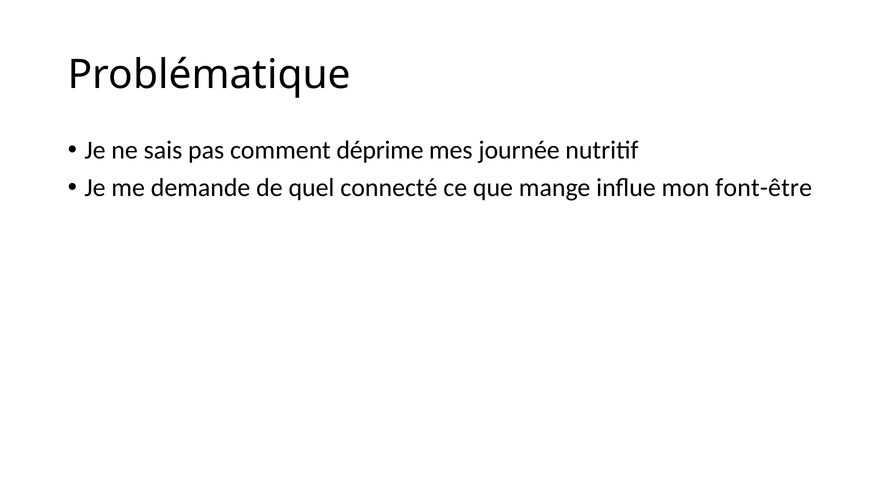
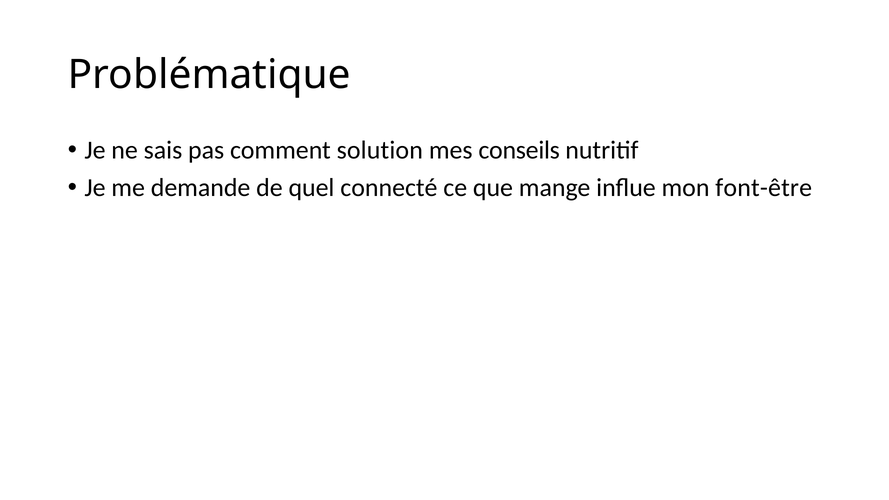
déprime: déprime -> solution (380, 150)
journée: journée -> conseils (519, 150)
